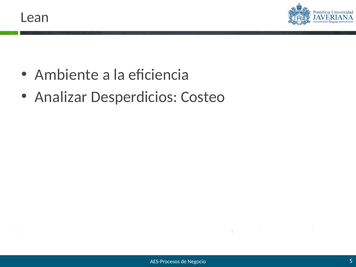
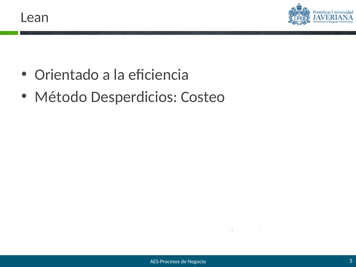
Ambiente: Ambiente -> Orientado (67, 75)
Analizar: Analizar -> Método (61, 97)
